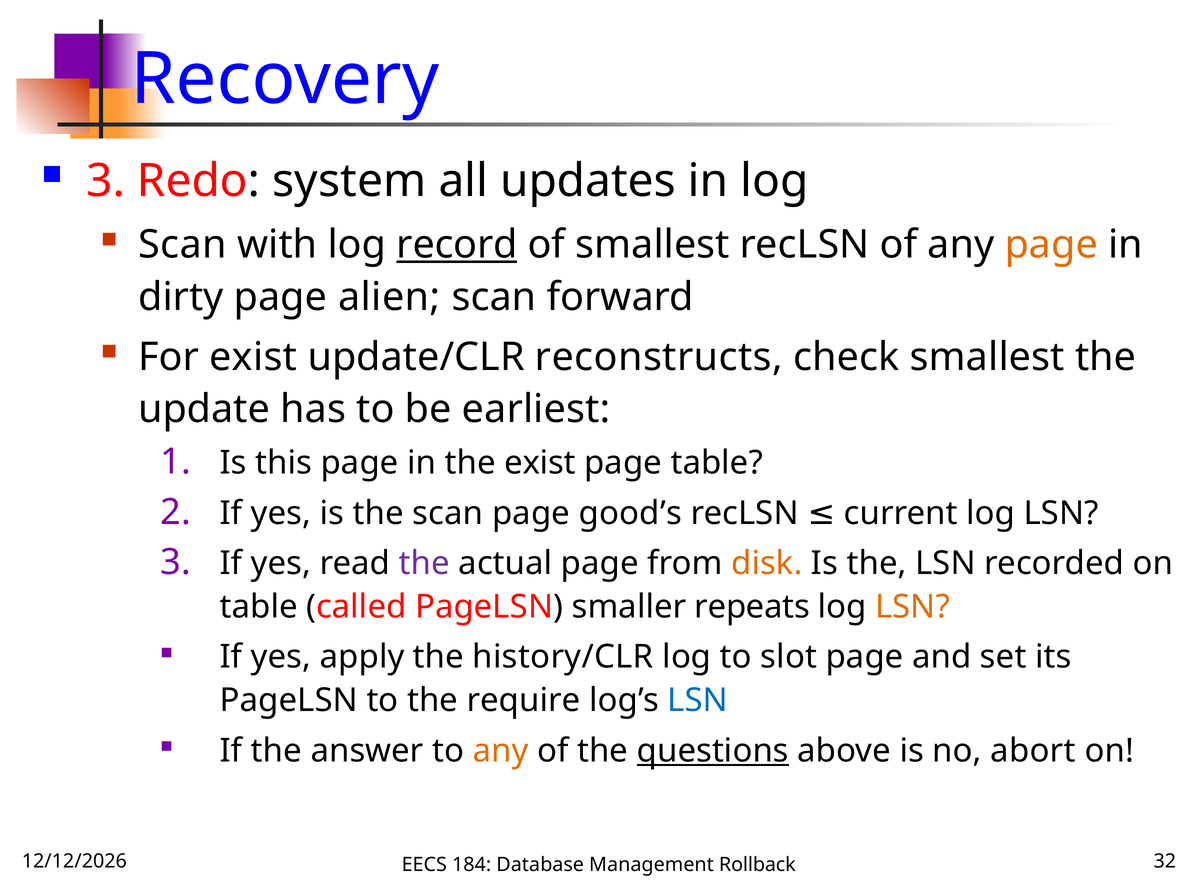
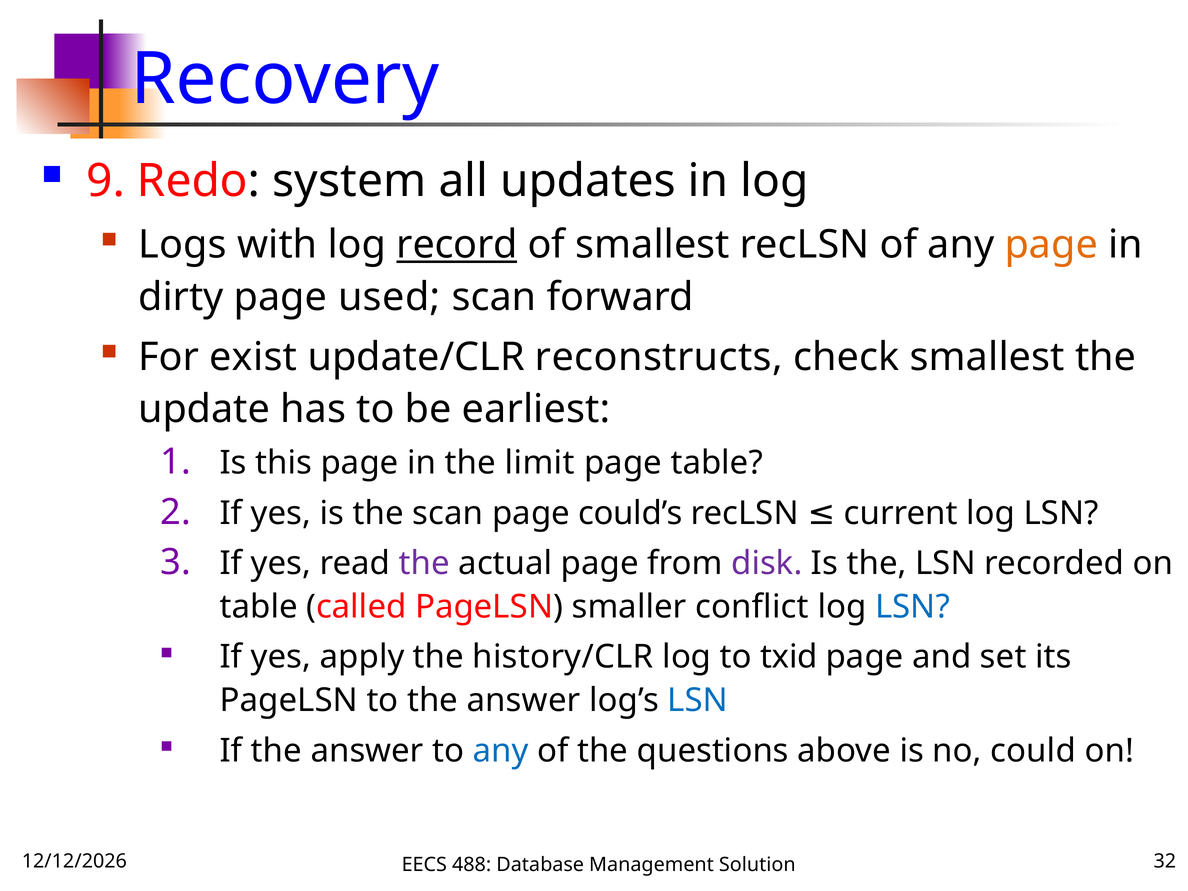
3: 3 -> 9 (106, 181)
Scan: Scan -> Logs (182, 245)
alien: alien -> used (389, 297)
the exist: exist -> limit (540, 463)
good’s: good’s -> could’s (630, 513)
disk colour: orange -> purple (767, 563)
repeats: repeats -> conflict (752, 607)
LSN colour: orange -> blue (912, 607)
slot: slot -> txid (789, 657)
to the require: require -> answer (524, 701)
any colour: orange -> blue (501, 751)
questions underline: present -> none (713, 751)
abort: abort -> could (1033, 751)
184: 184 -> 488 (472, 865)
Rollback: Rollback -> Solution (757, 865)
